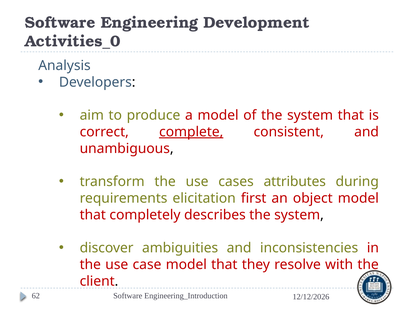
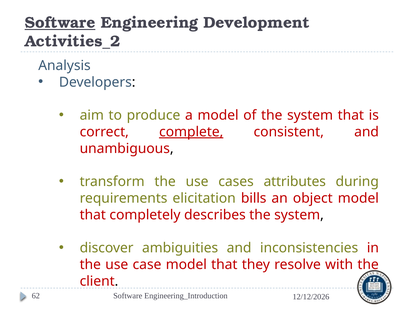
Software underline: none -> present (60, 23)
Activities_0: Activities_0 -> Activities_2 (73, 41)
first: first -> bills (254, 198)
